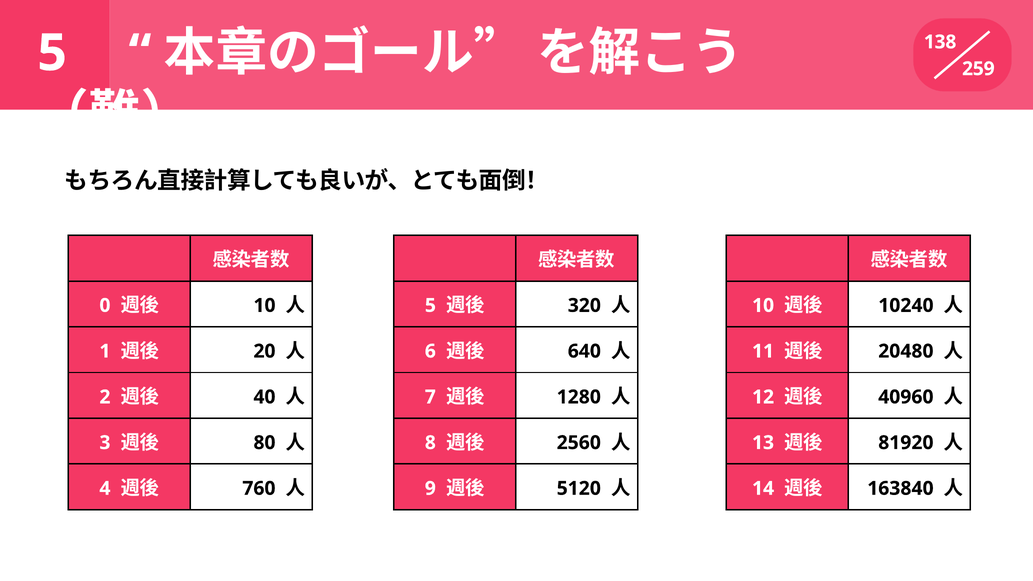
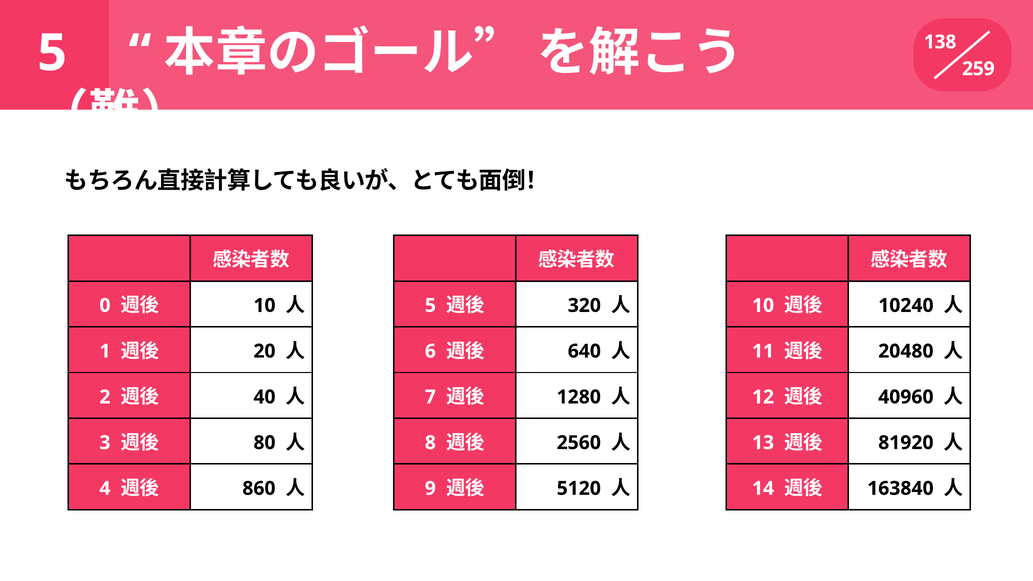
760: 760 -> 860 (259, 488)
